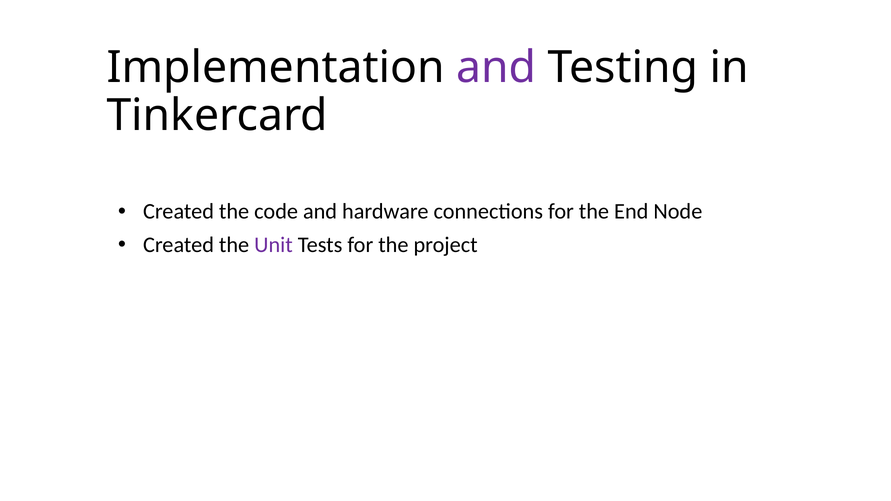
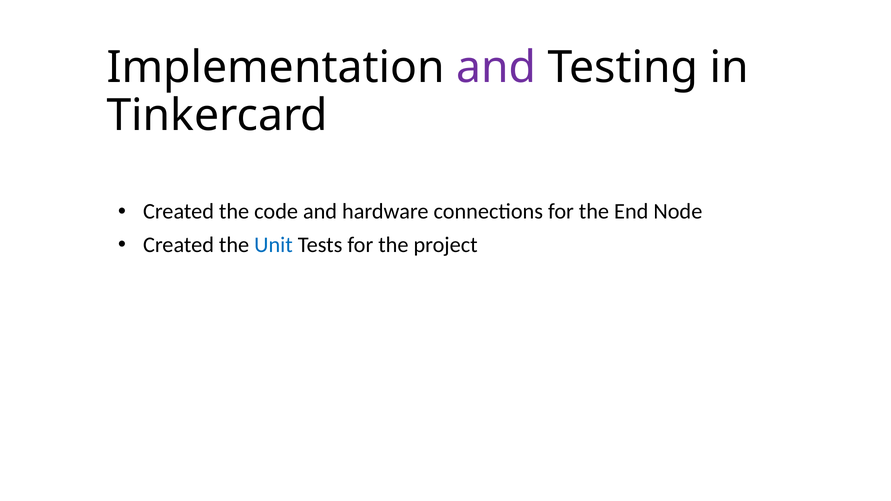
Unit colour: purple -> blue (274, 245)
